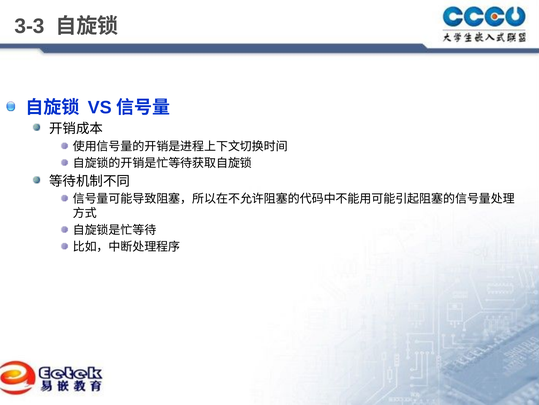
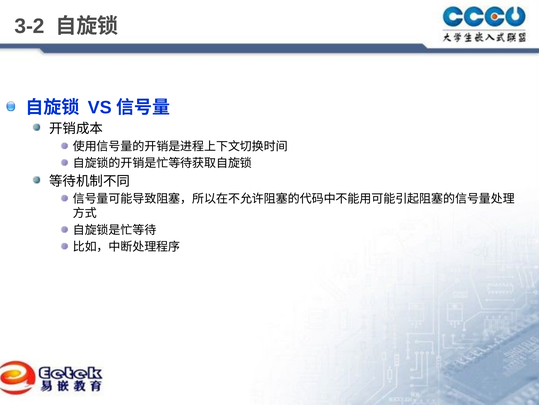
3-3: 3-3 -> 3-2 (29, 26)
